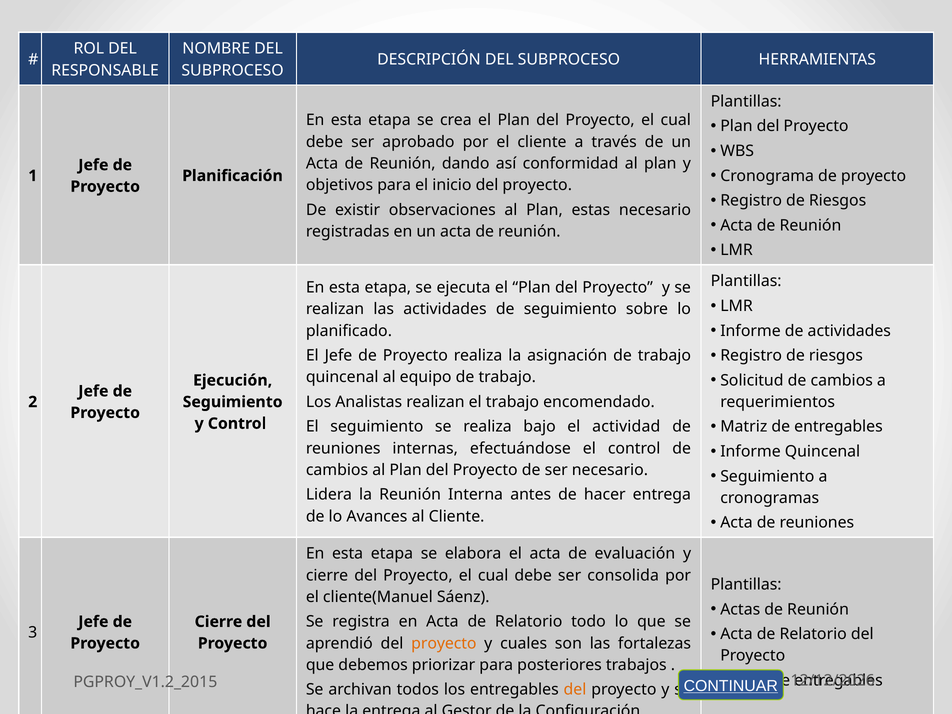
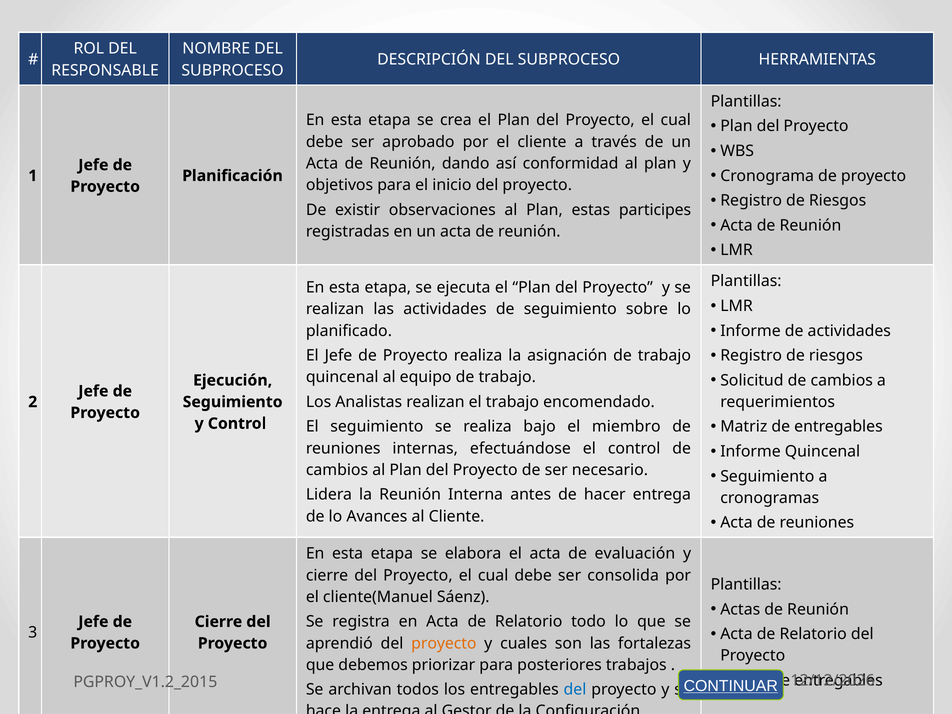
estas necesario: necesario -> participes (655, 210)
actividad: actividad -> miembro (626, 427)
del colour: orange -> blue (575, 690)
